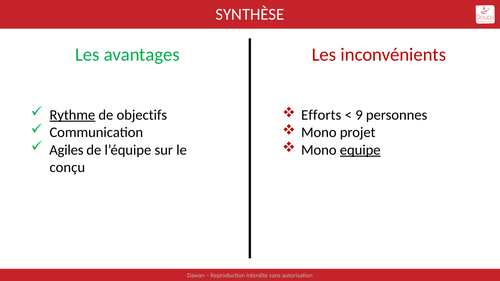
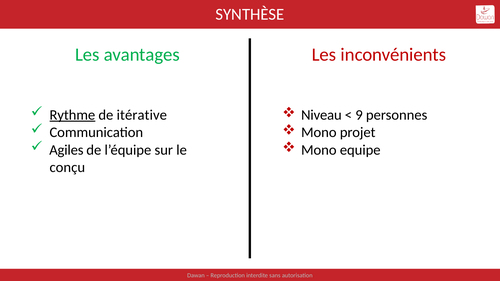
objectifs: objectifs -> itérative (142, 115)
Efforts: Efforts -> Niveau (321, 115)
equipe underline: present -> none (360, 150)
